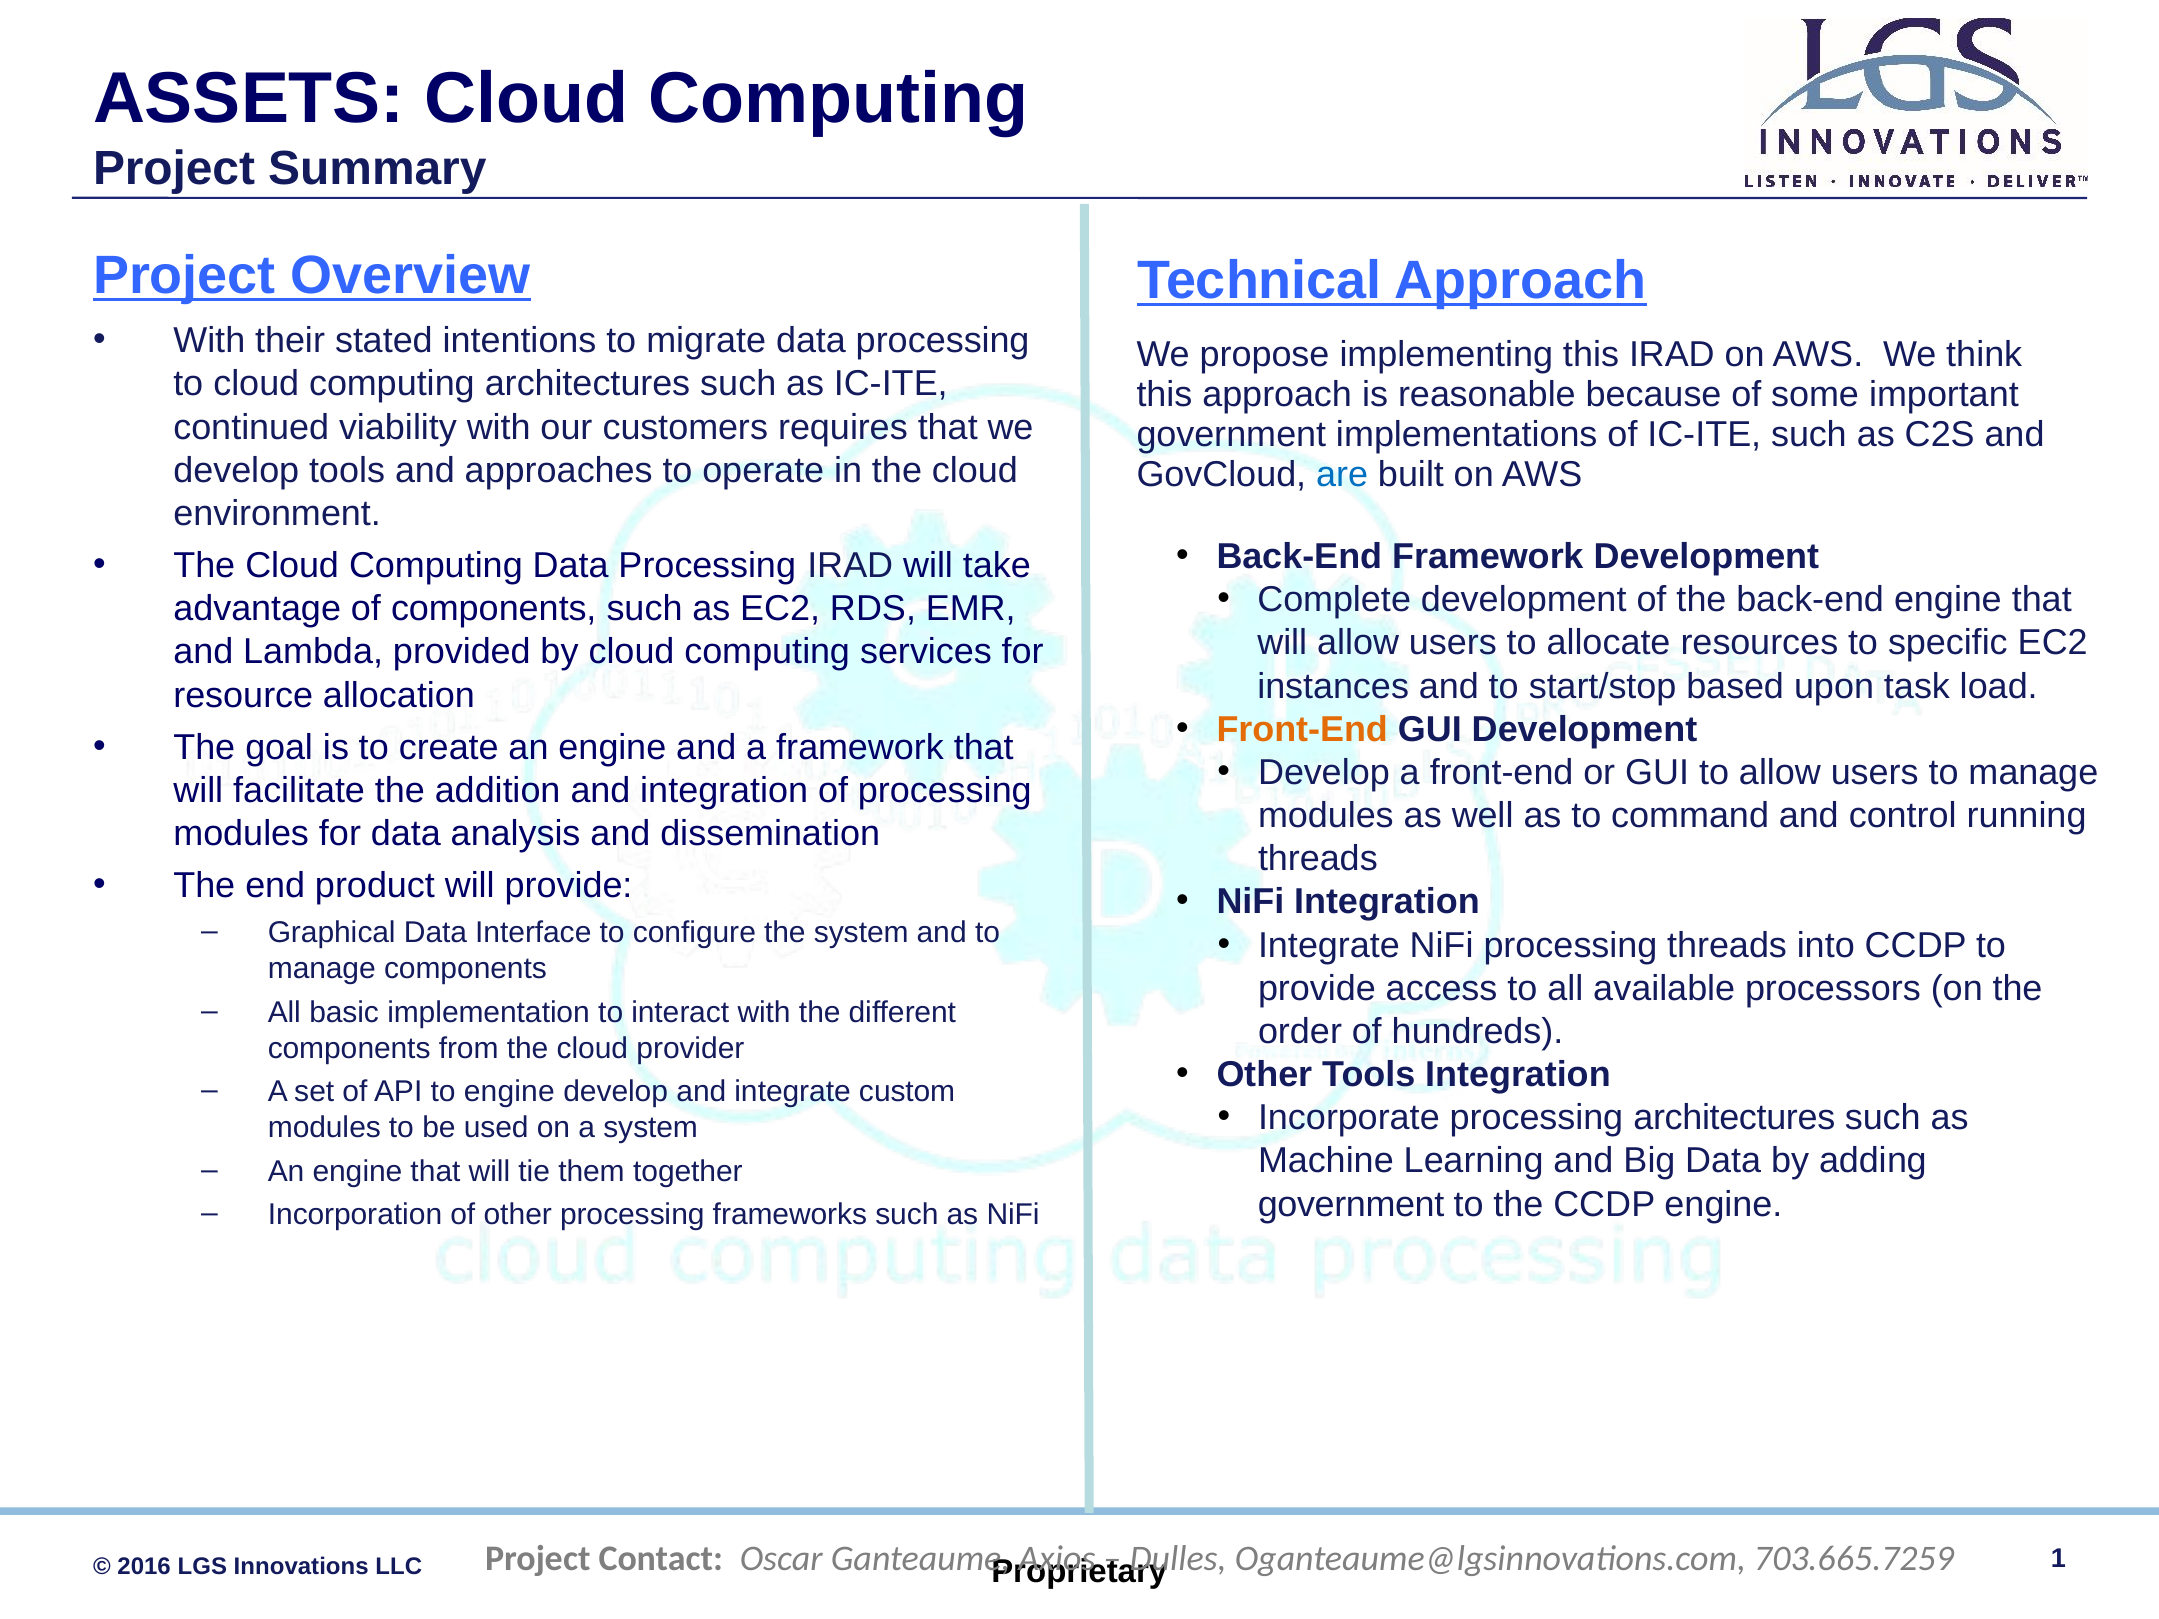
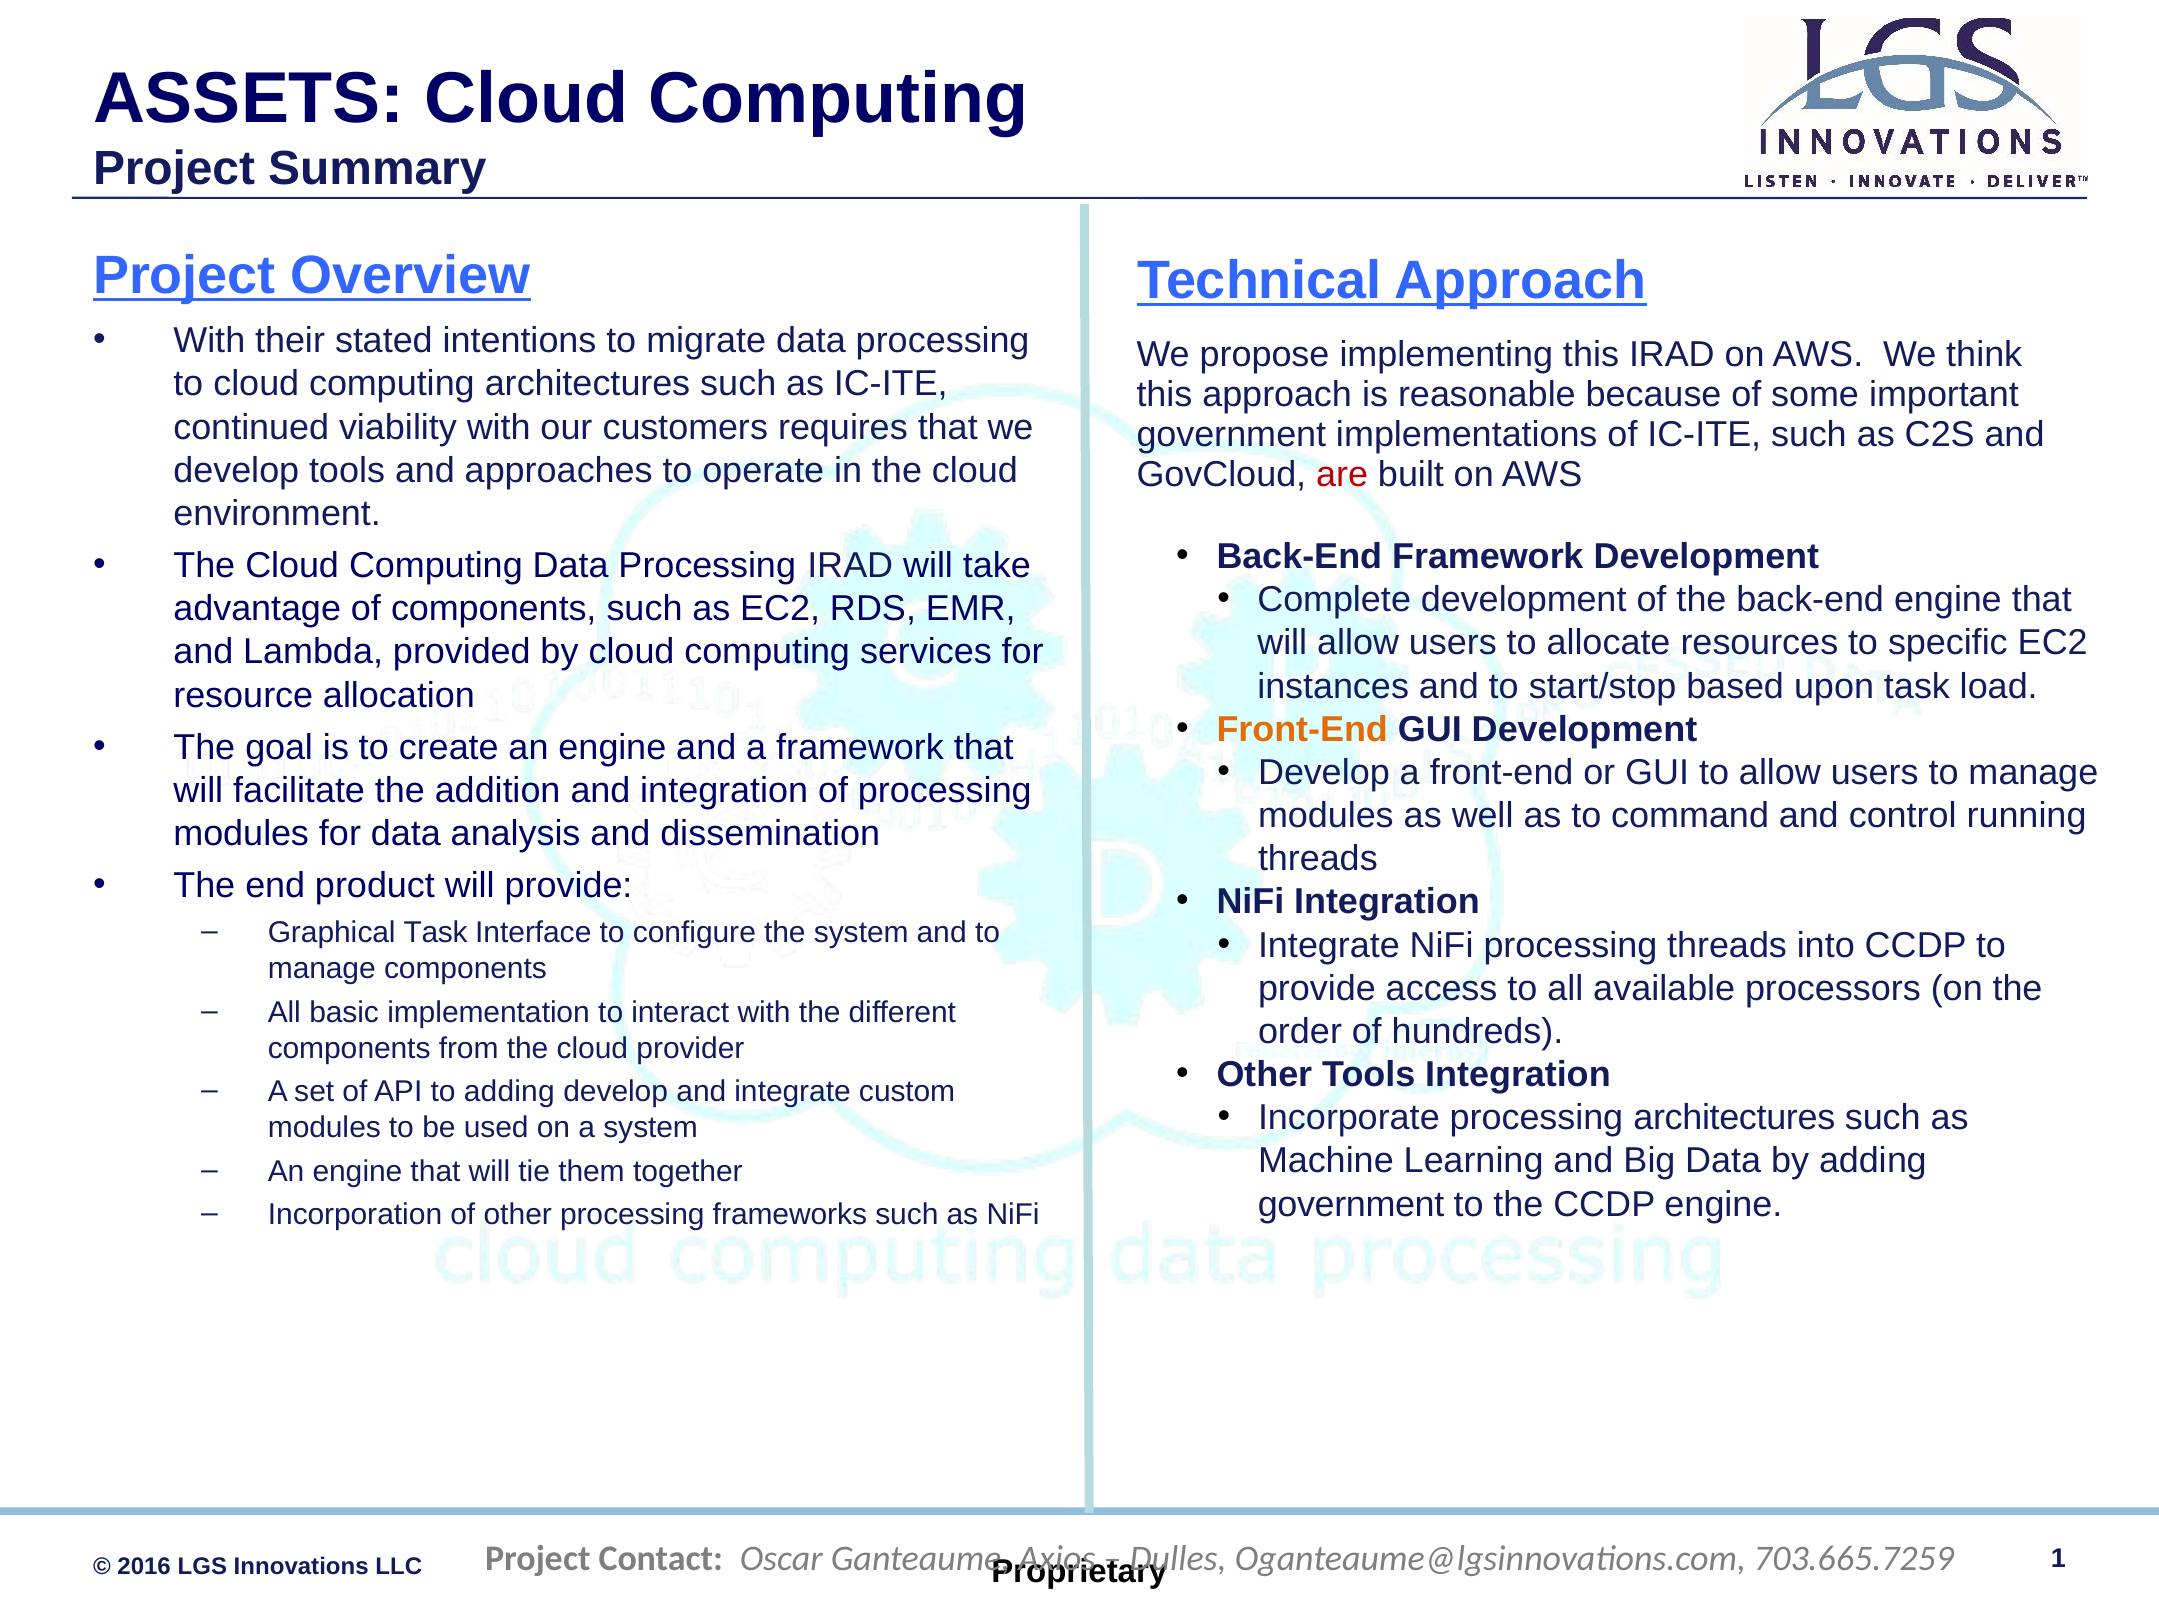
are colour: blue -> red (1342, 475)
Graphical Data: Data -> Task (436, 933)
to engine: engine -> adding (509, 1092)
